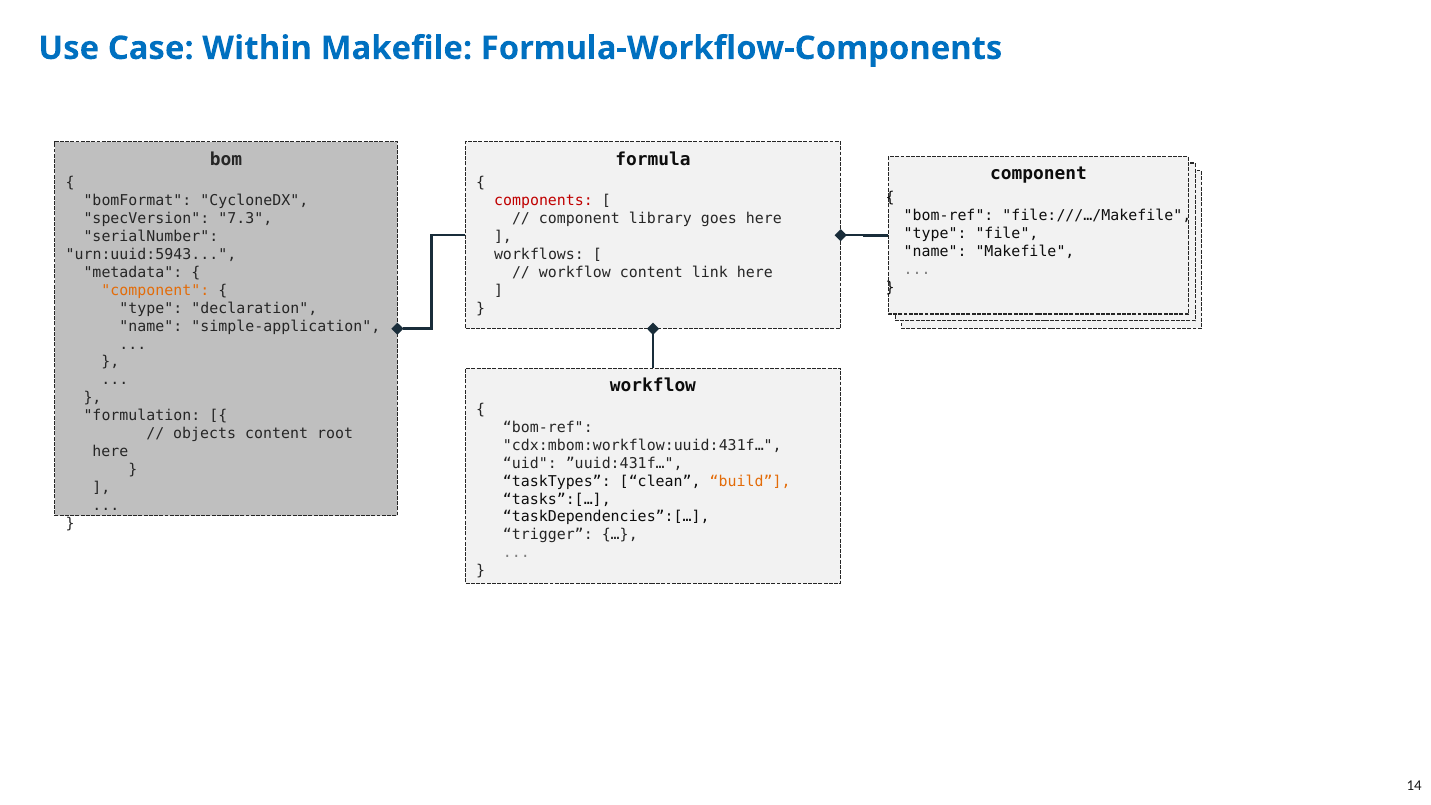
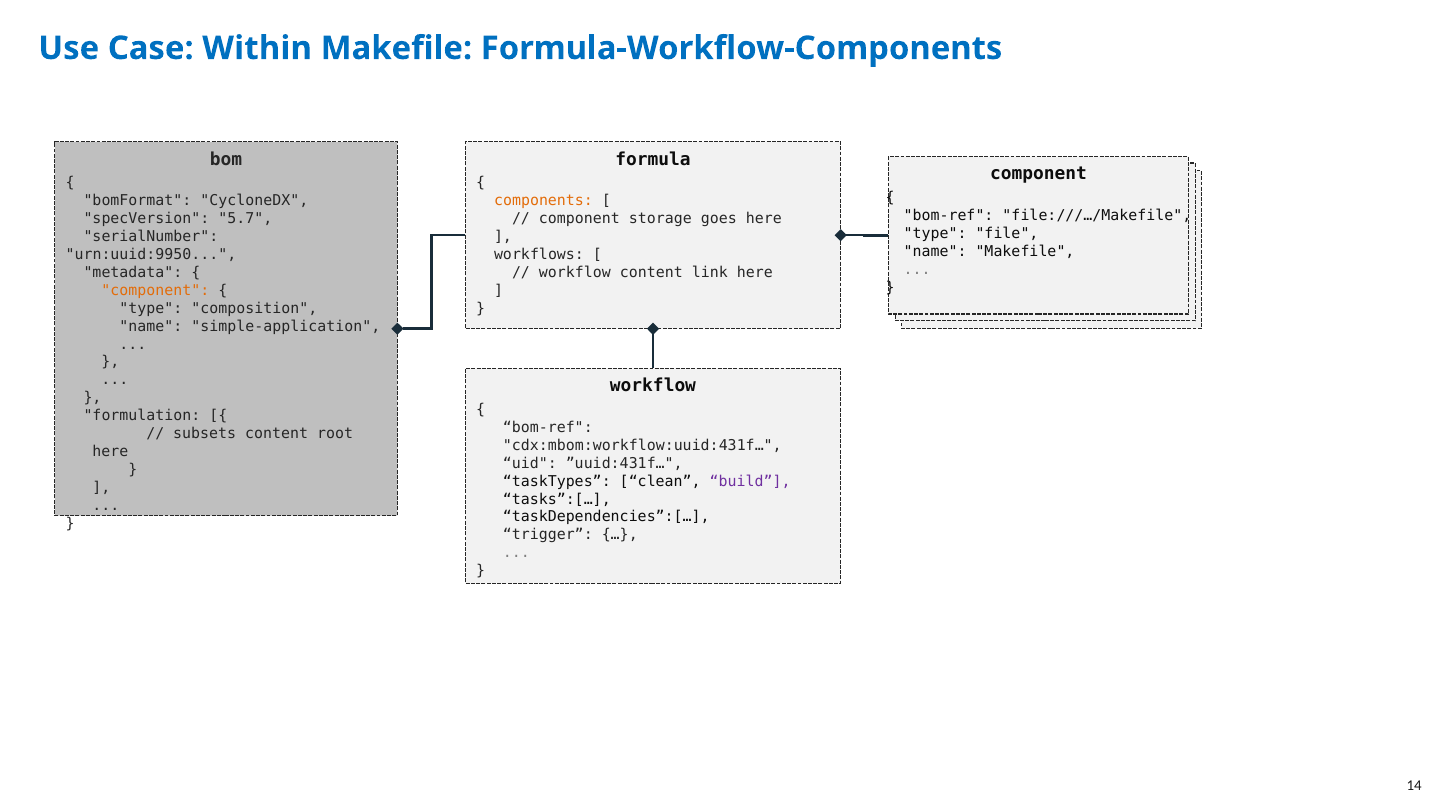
components colour: red -> orange (543, 201)
7.3: 7.3 -> 5.7 (245, 219)
library: library -> storage (660, 219)
urn:uuid:5943: urn:uuid:5943 -> urn:uuid:9950 (151, 255)
declaration: declaration -> composition (254, 308)
objects: objects -> subsets (205, 434)
build colour: orange -> purple (750, 481)
